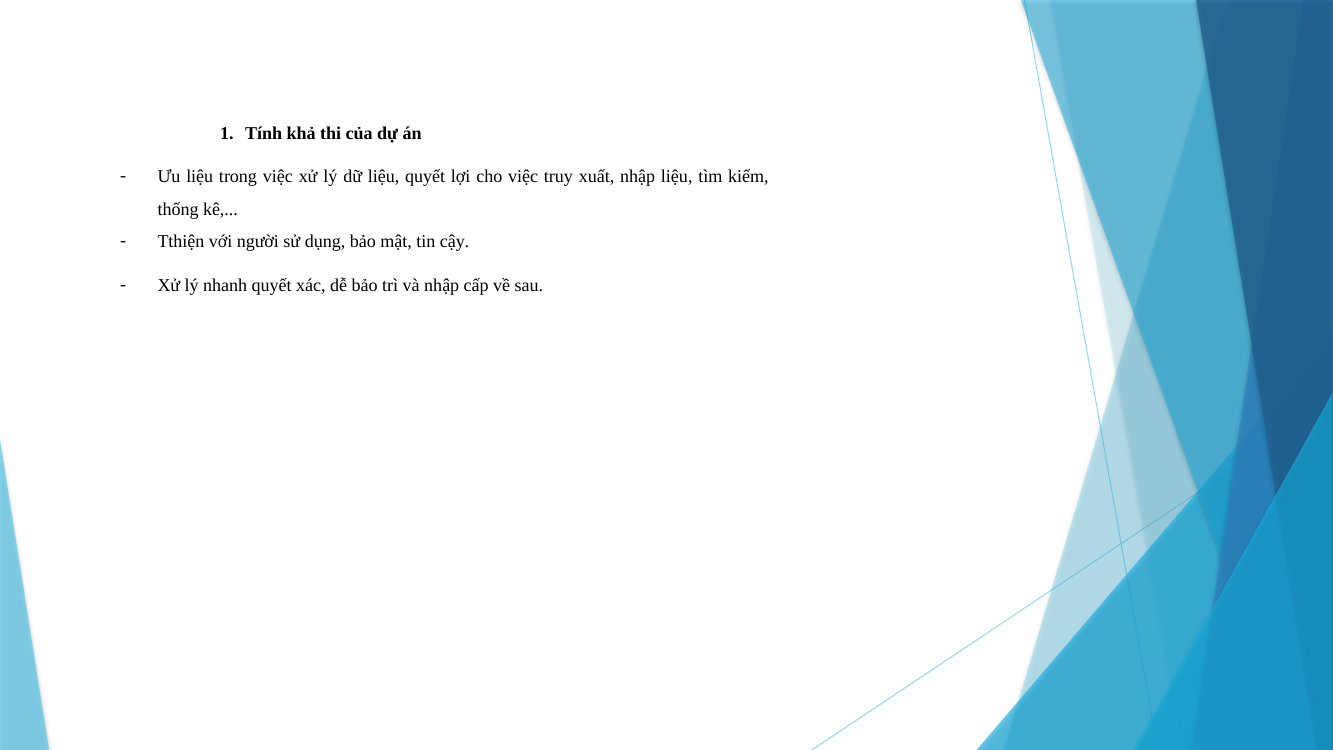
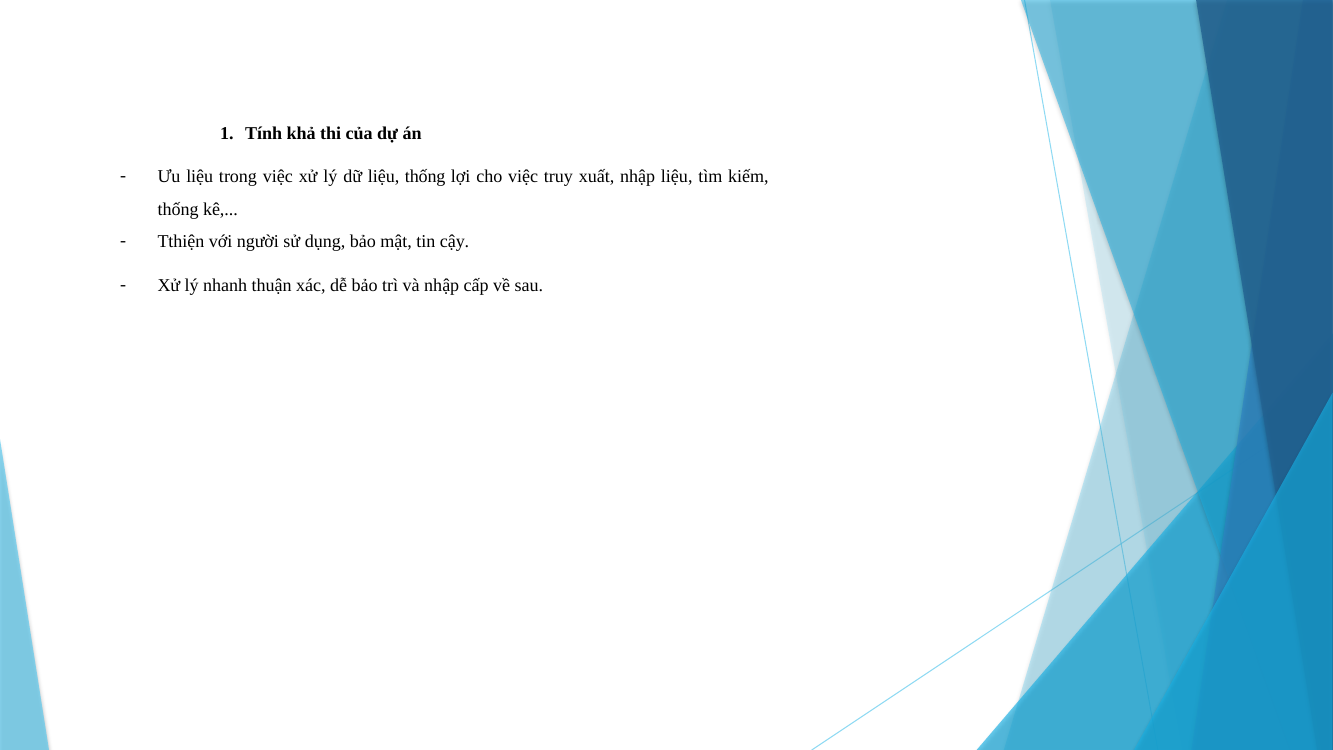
liệu quyết: quyết -> thống (425, 177)
nhanh quyết: quyết -> thuận (272, 285)
